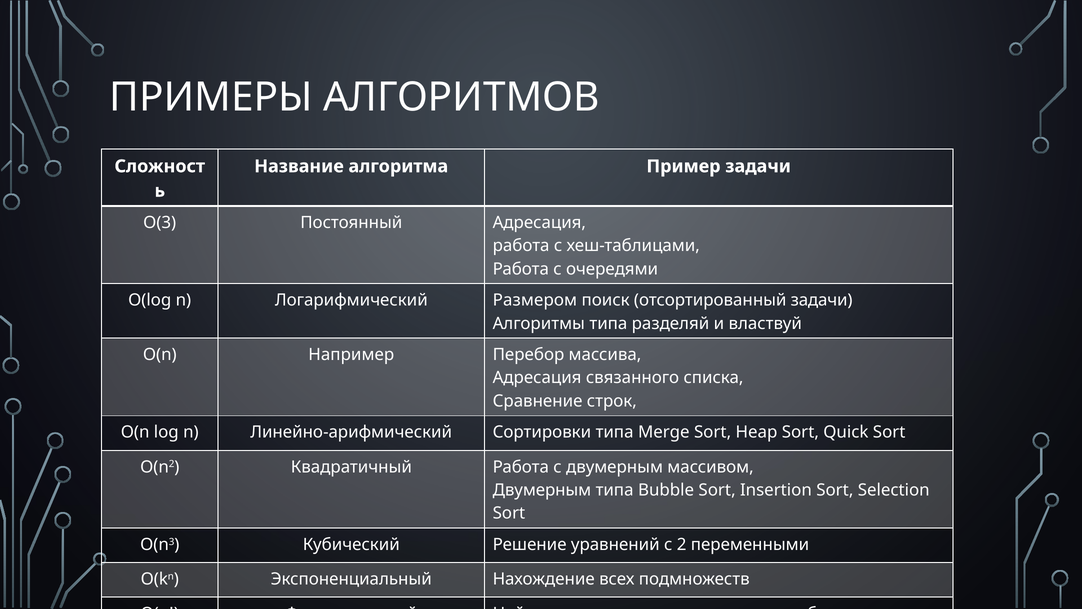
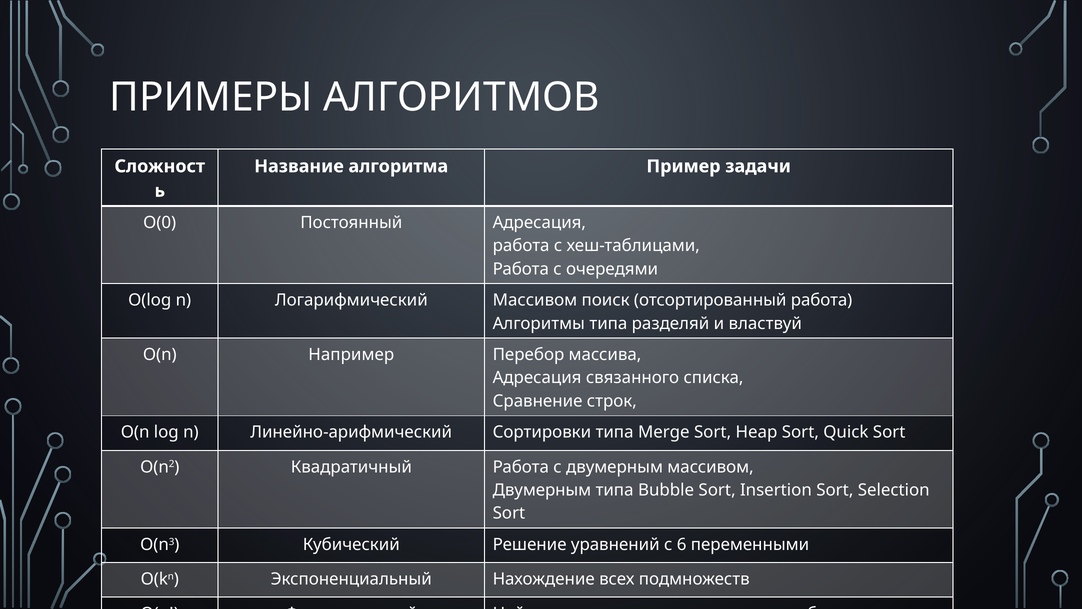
O(3: O(3 -> O(0 (160, 223)
Логарифмический Размером: Размером -> Массивом (535, 300)
отсортированный задачи: задачи -> работа (822, 300)
2: 2 -> 6 (682, 544)
